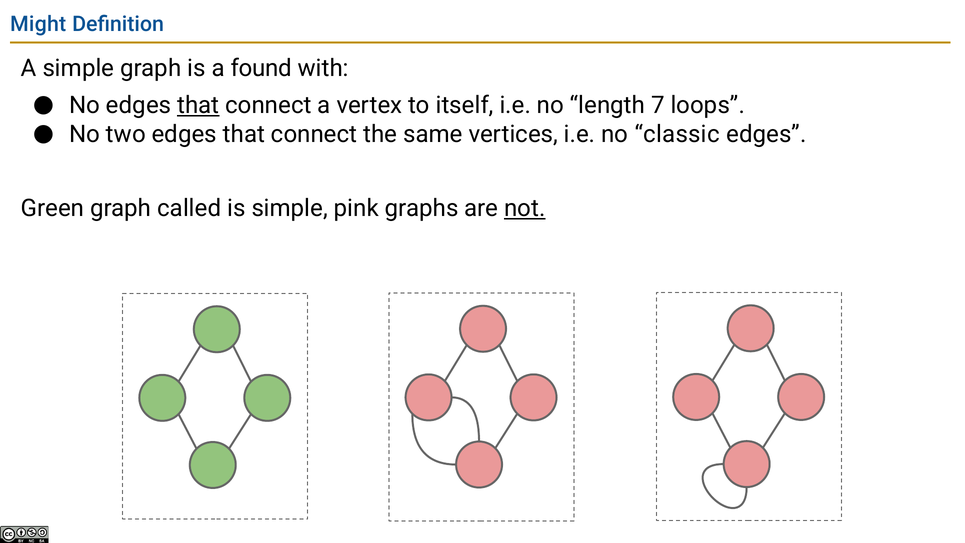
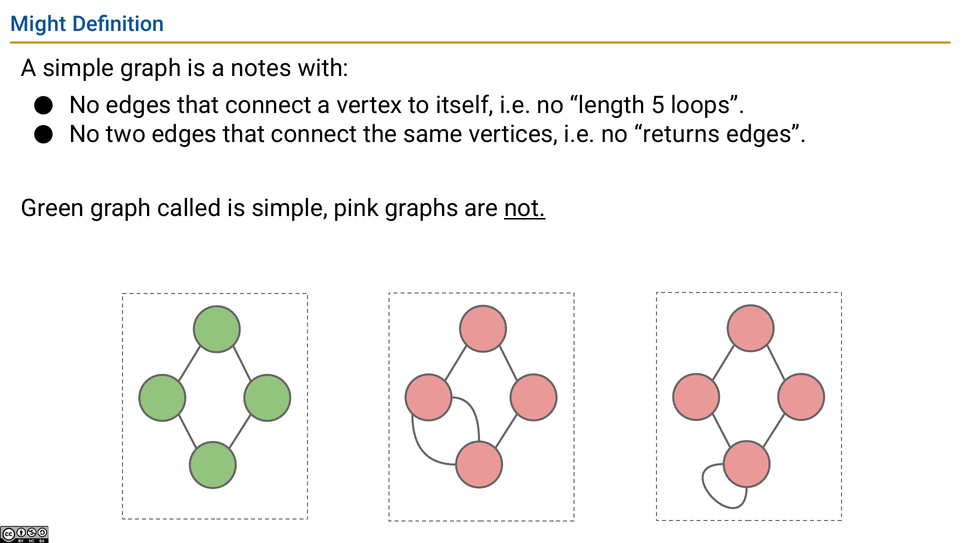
found: found -> notes (261, 68)
that underline: present -> none (198, 105)
7: 7 -> 5 (658, 105)
classic: classic -> returns (677, 134)
